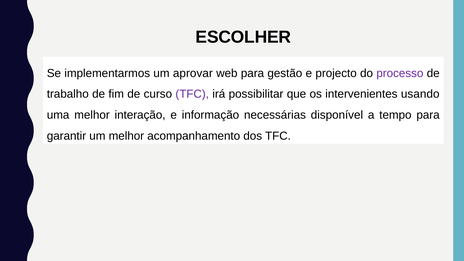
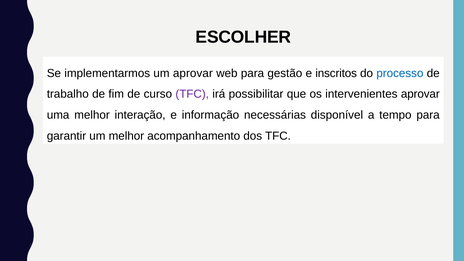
projecto: projecto -> inscritos (336, 73)
processo colour: purple -> blue (400, 73)
intervenientes usando: usando -> aprovar (420, 94)
